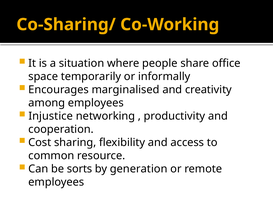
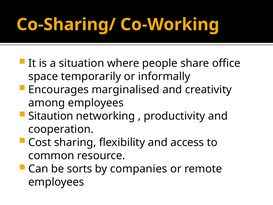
Injustice: Injustice -> Sitaution (51, 116)
generation: generation -> companies (139, 169)
